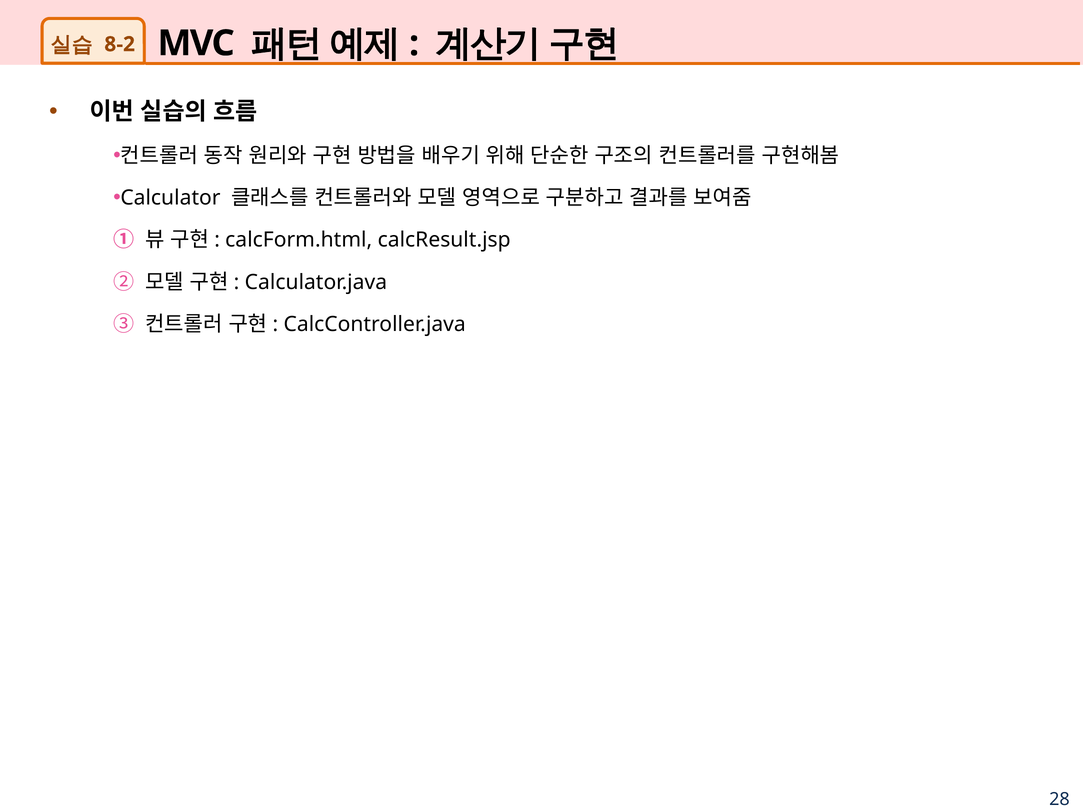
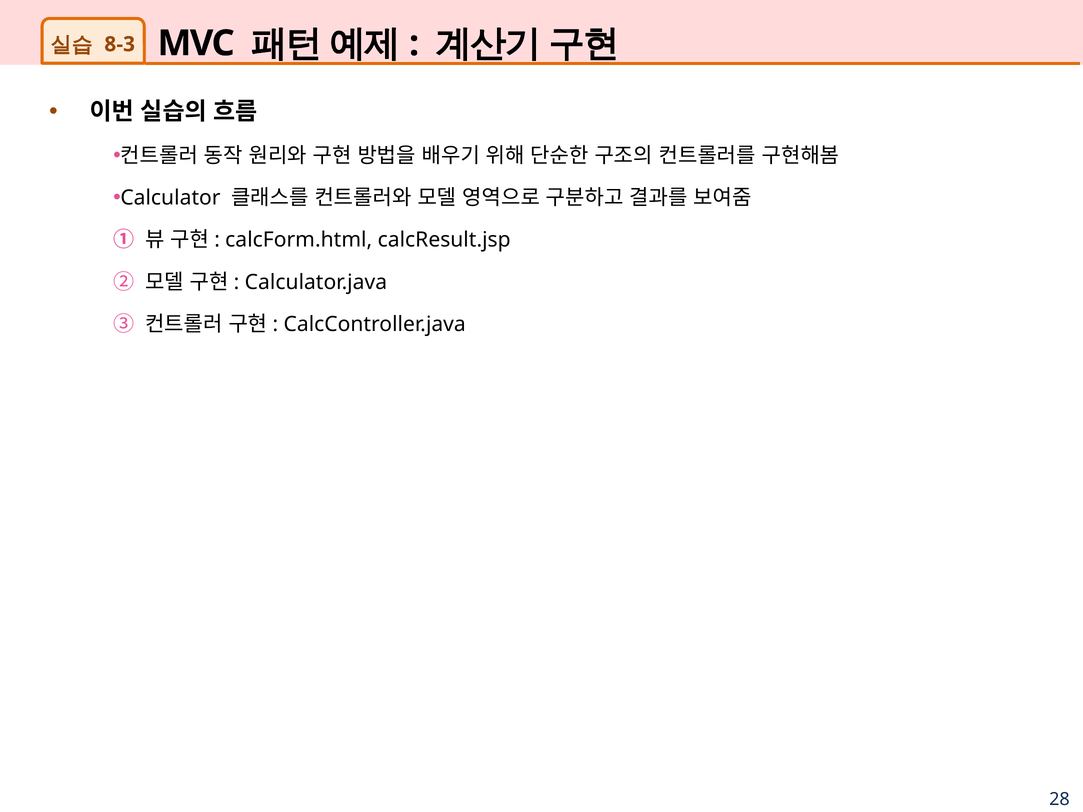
8-2: 8-2 -> 8-3 (120, 44)
